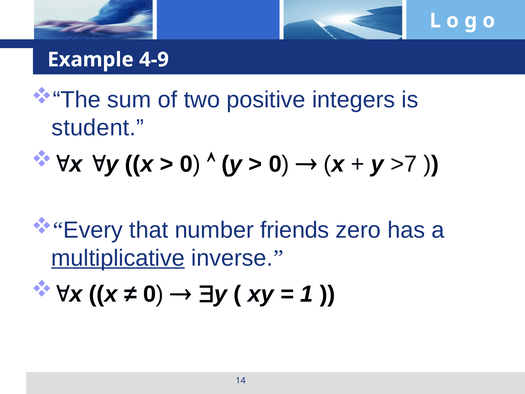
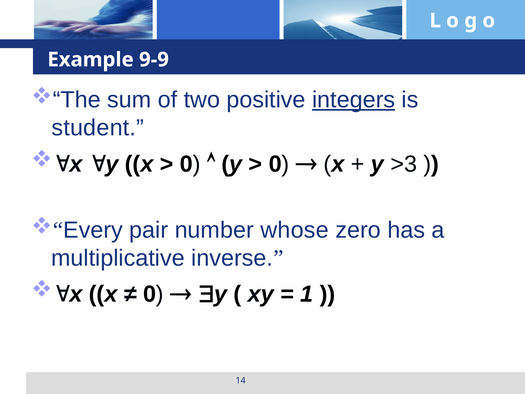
4-9: 4-9 -> 9-9 (154, 60)
integers underline: none -> present (354, 100)
>7: >7 -> >3 (404, 164)
that: that -> pair (149, 230)
friends: friends -> whose (295, 230)
multiplicative underline: present -> none (118, 258)
